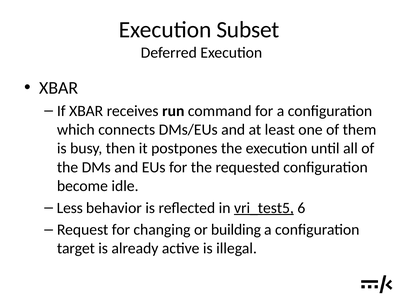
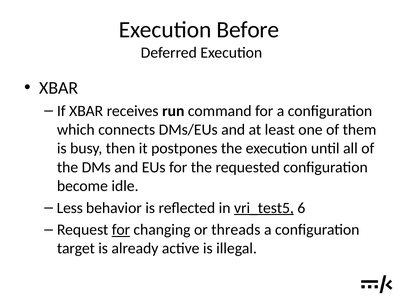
Subset: Subset -> Before (248, 30)
for underline: none -> present (121, 230)
building: building -> threads (236, 230)
